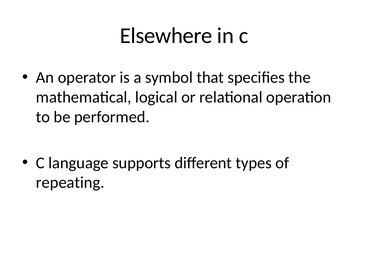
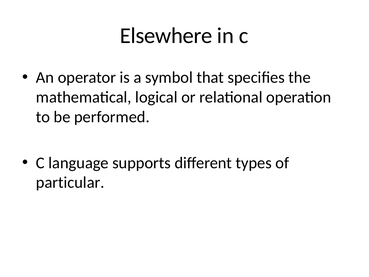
repeating: repeating -> particular (70, 182)
